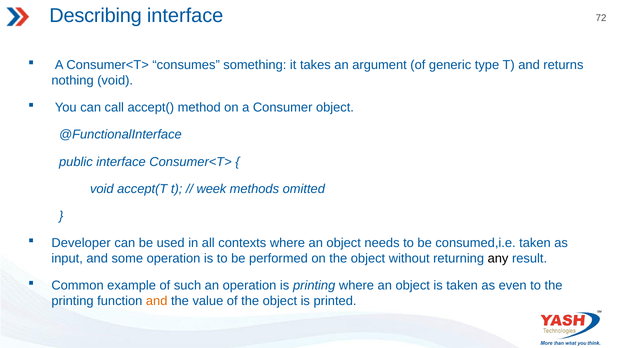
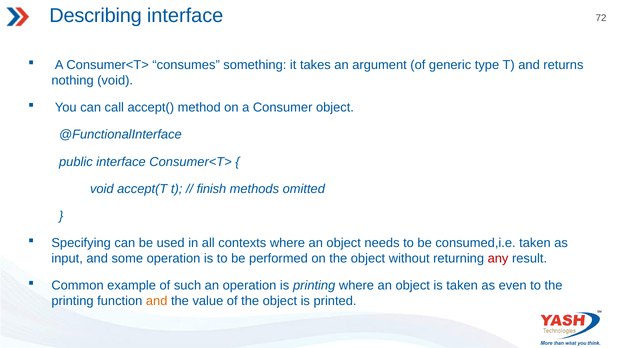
week: week -> finish (211, 189)
Developer: Developer -> Specifying (81, 243)
any colour: black -> red (498, 258)
